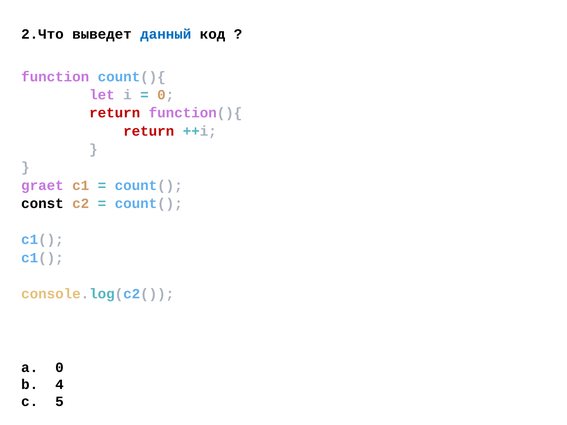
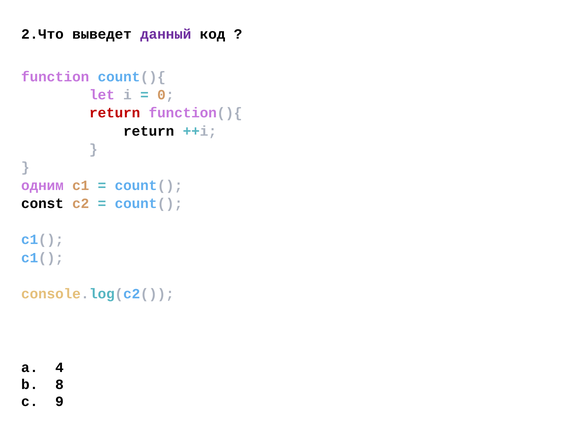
данный colour: blue -> purple (166, 34)
return colour: red -> black (149, 131)
graet: graet -> одним (42, 185)
a 0: 0 -> 4 (59, 368)
4: 4 -> 8 (59, 385)
5: 5 -> 9 (59, 402)
